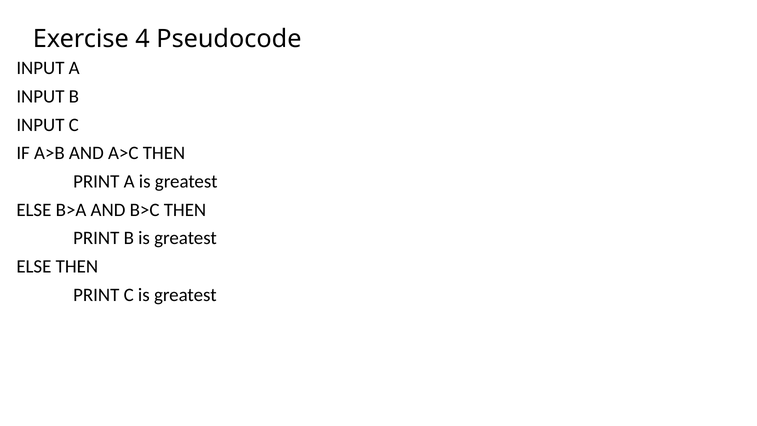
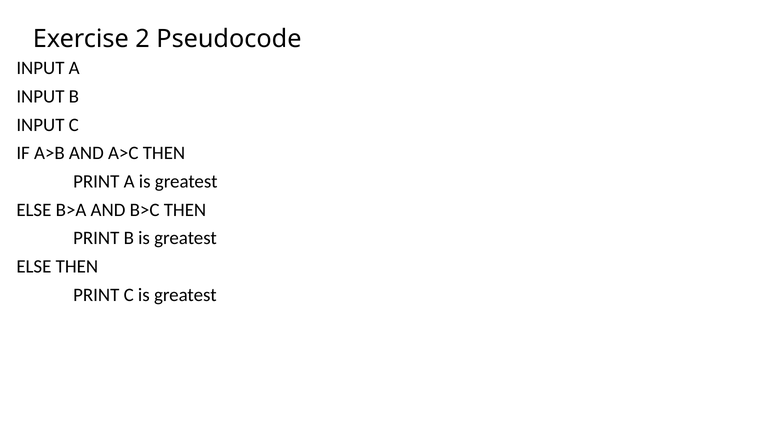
4: 4 -> 2 (143, 39)
